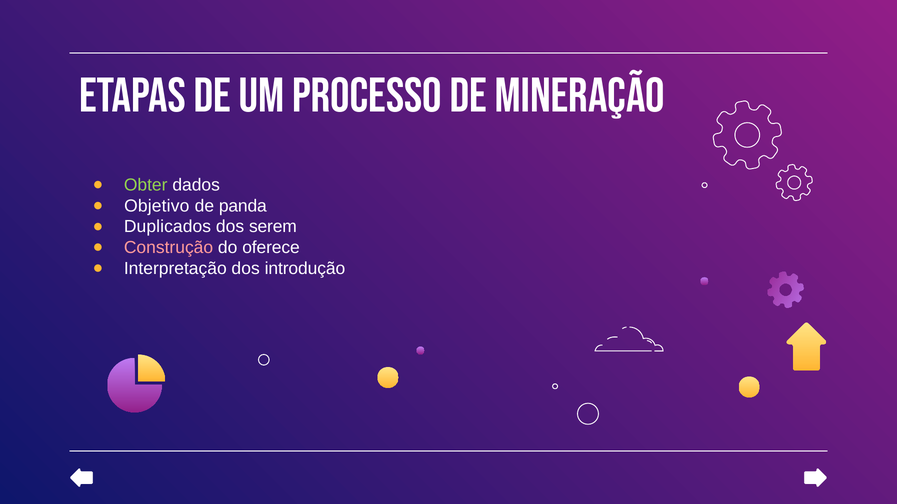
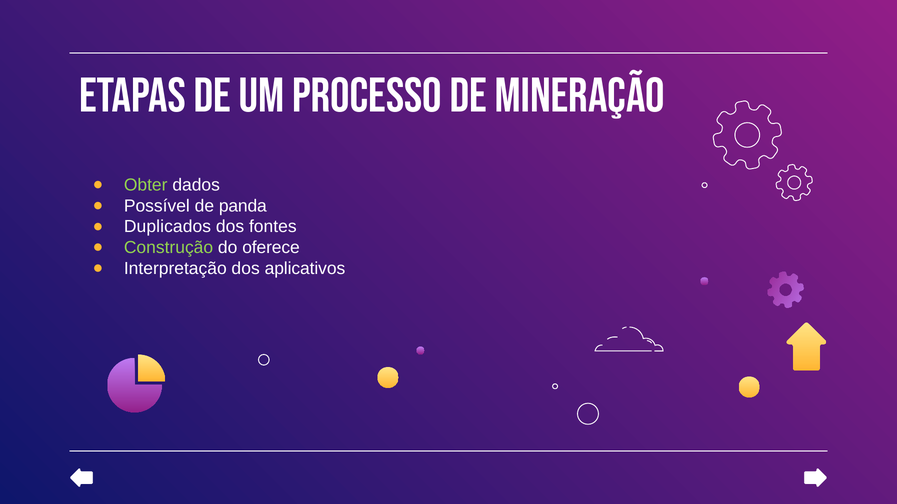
Objetivo: Objetivo -> Possível (157, 206)
serem: serem -> fontes (273, 227)
Construção colour: pink -> light green (169, 248)
introdução: introdução -> aplicativos (305, 269)
